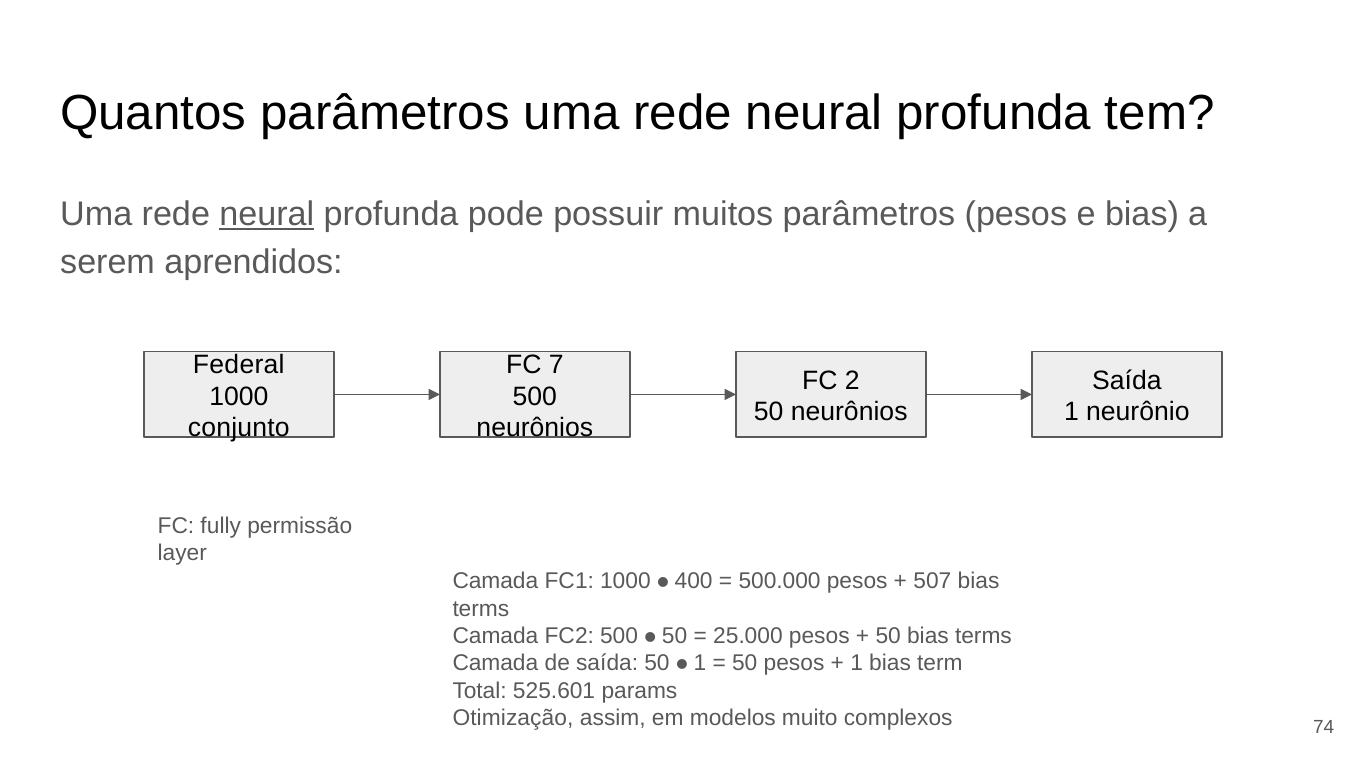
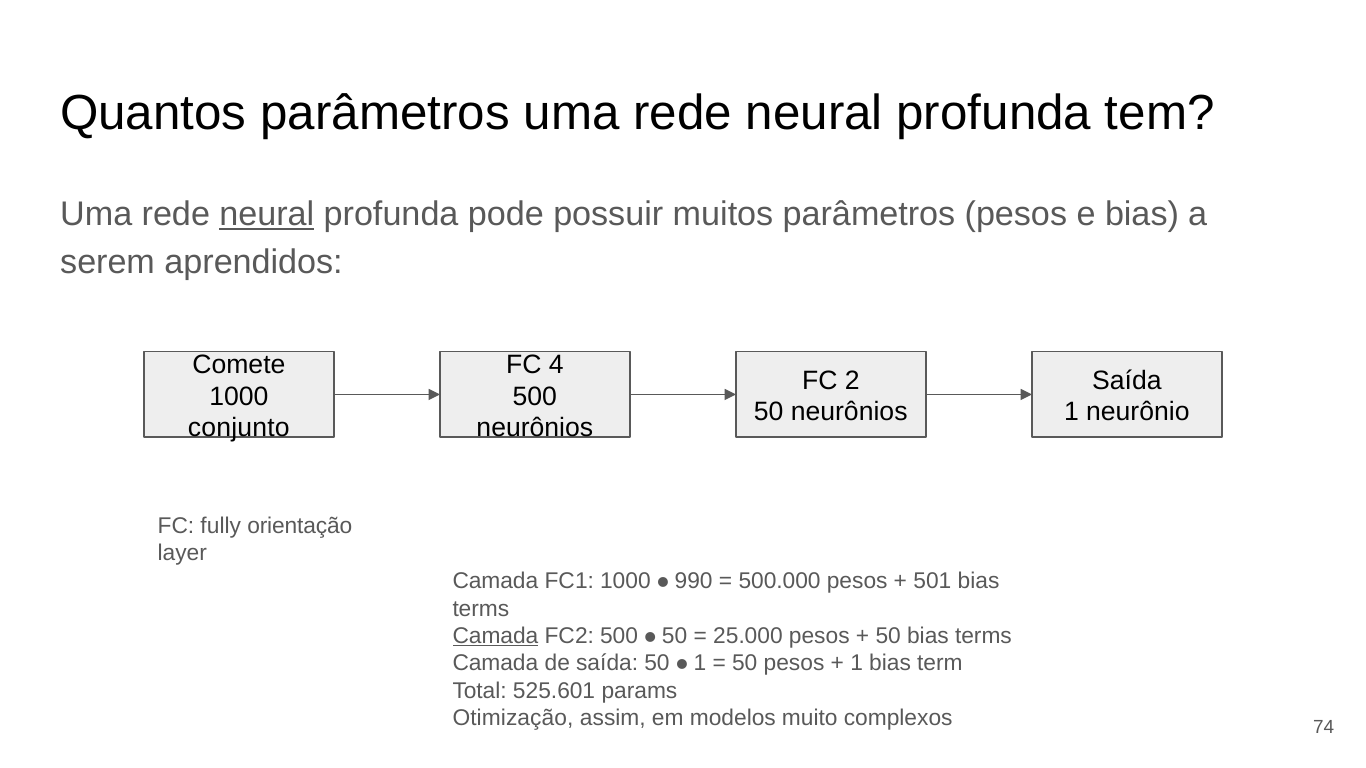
Federal: Federal -> Comete (239, 365)
7: 7 -> 4 (556, 365)
permissão: permissão -> orientação (300, 526)
400: 400 -> 990 (694, 582)
507: 507 -> 501 (932, 582)
Camada underline: none -> present (495, 636)
